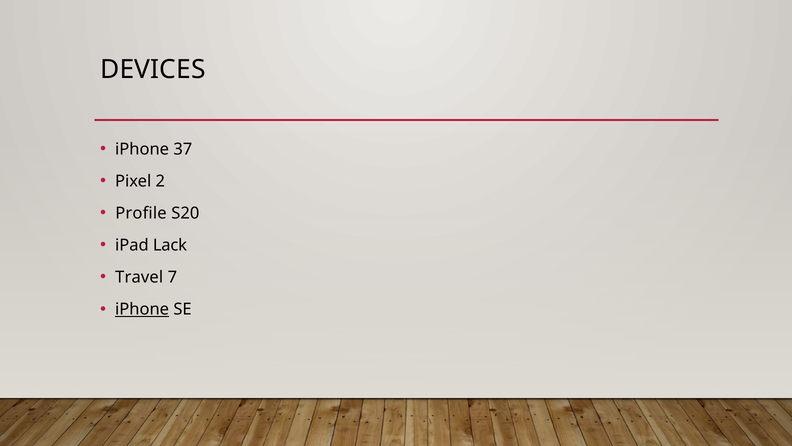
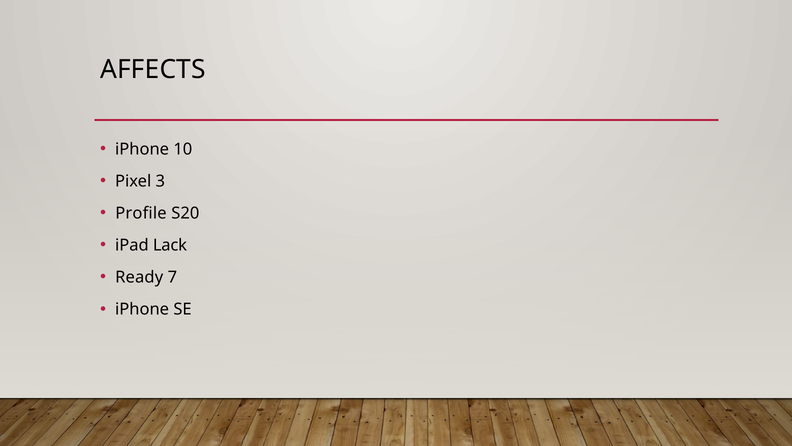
DEVICES: DEVICES -> AFFECTS (153, 69)
37: 37 -> 10 (183, 149)
2: 2 -> 3 (160, 181)
Travel: Travel -> Ready (139, 277)
iPhone underline: present -> none (142, 309)
